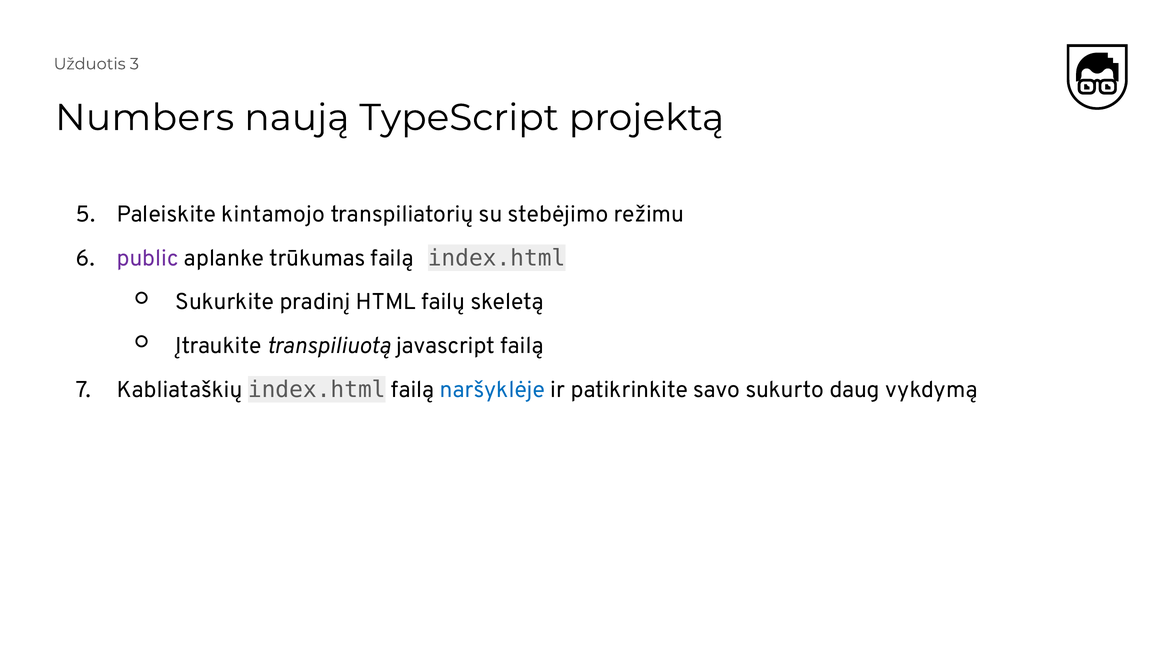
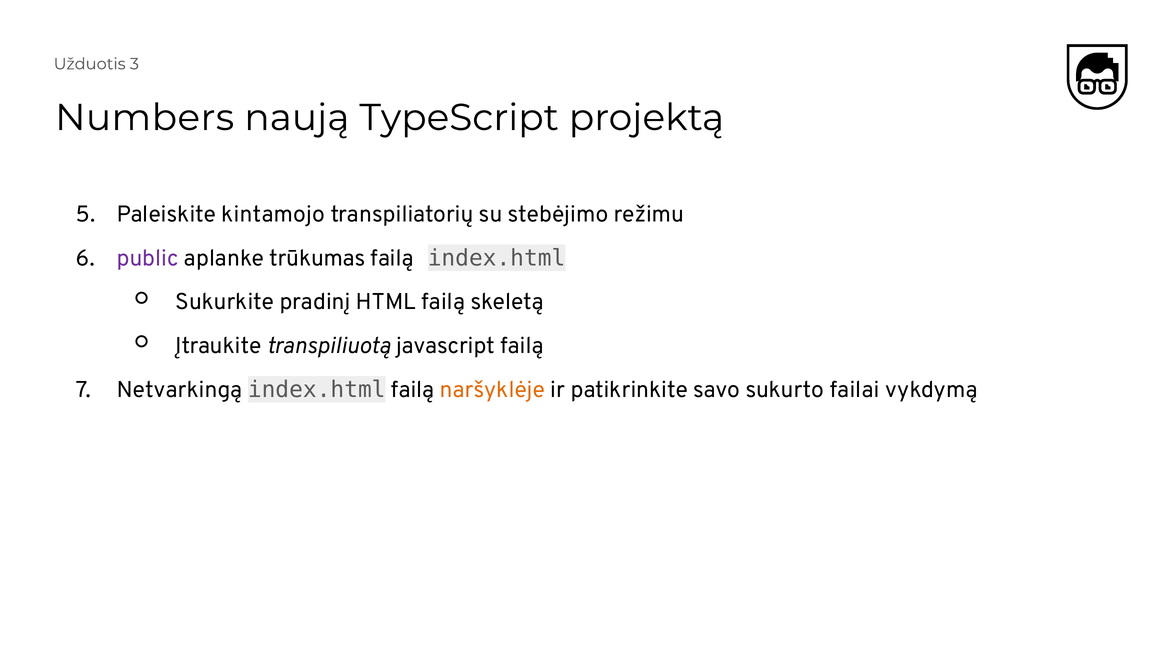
HTML failų: failų -> failą (443, 302)
Kabliataškių: Kabliataškių -> Netvarkingą (180, 389)
naršyklėje colour: blue -> orange (492, 389)
daug: daug -> failai (855, 389)
